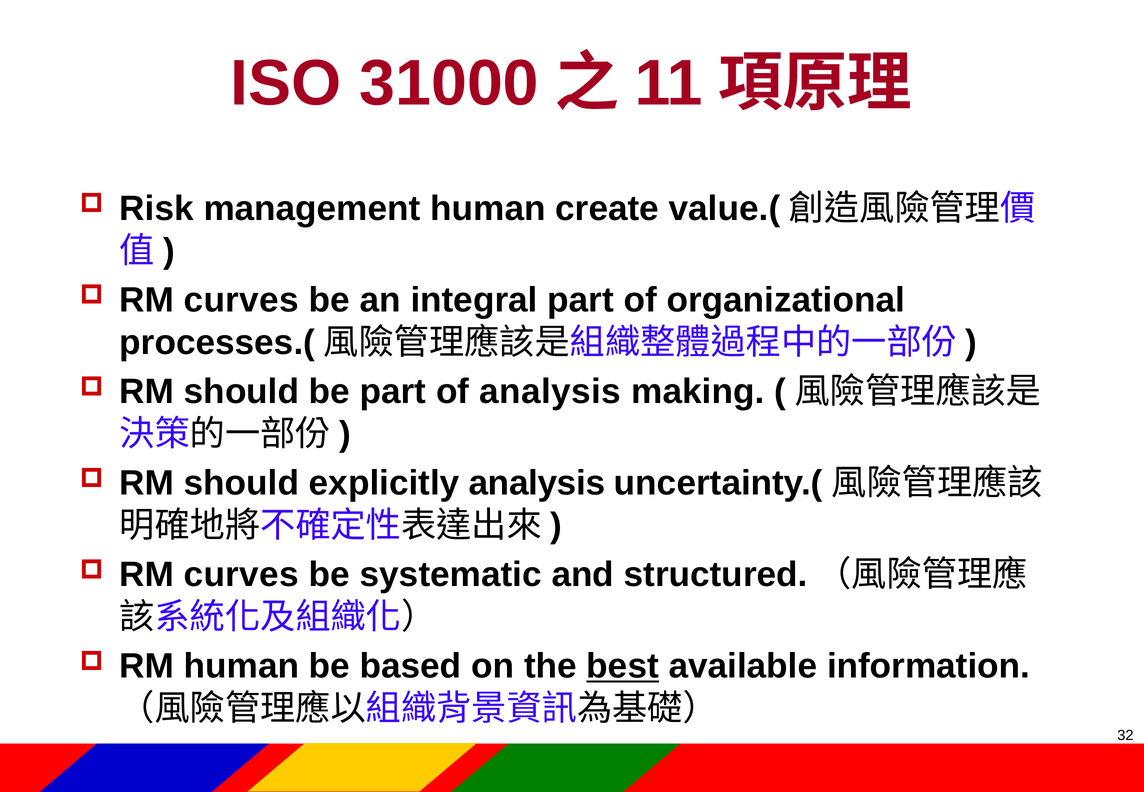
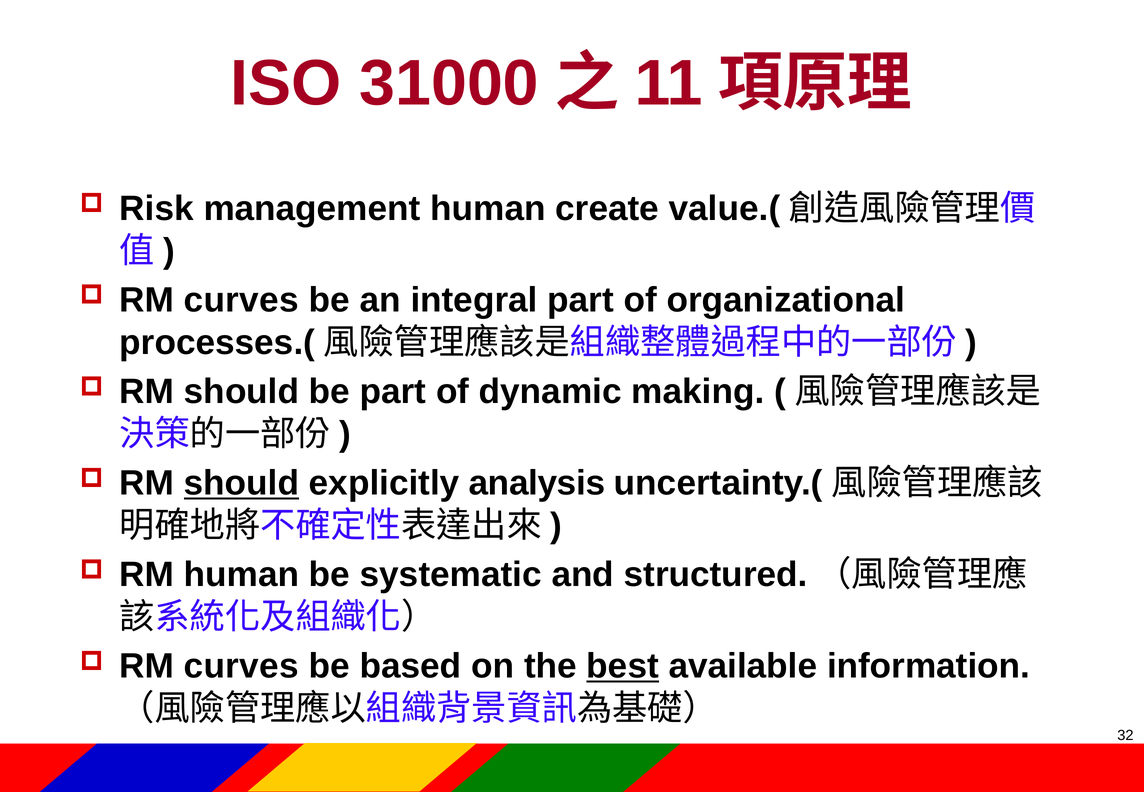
of analysis: analysis -> dynamic (550, 392)
should underline: none -> present (241, 483)
curves: curves -> human (241, 575)
human: human -> curves (241, 666)
